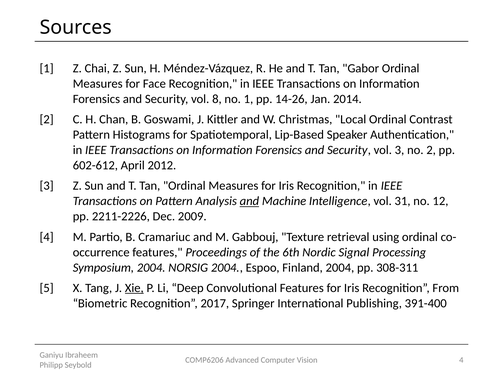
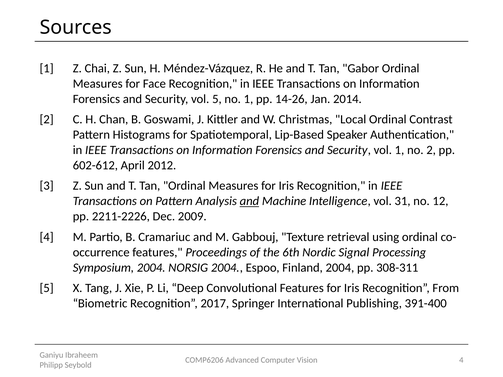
vol 8: 8 -> 5 (217, 99)
vol 3: 3 -> 1 (399, 150)
Xie underline: present -> none (134, 288)
